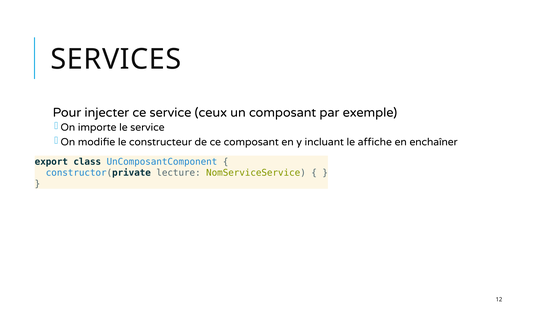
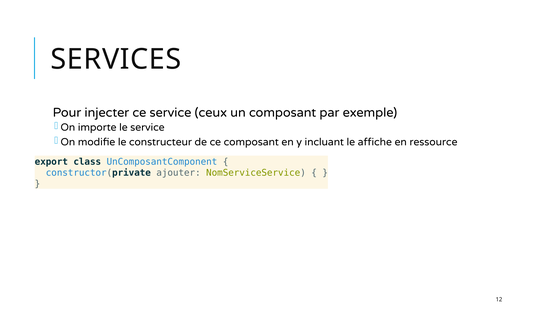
enchaîner: enchaîner -> ressource (433, 142)
lecture: lecture -> ajouter (179, 173)
